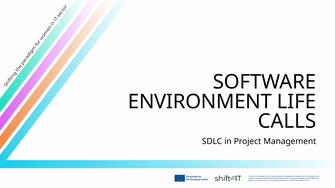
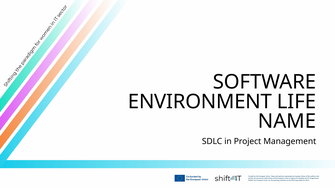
CALLS: CALLS -> NAME (287, 122)
